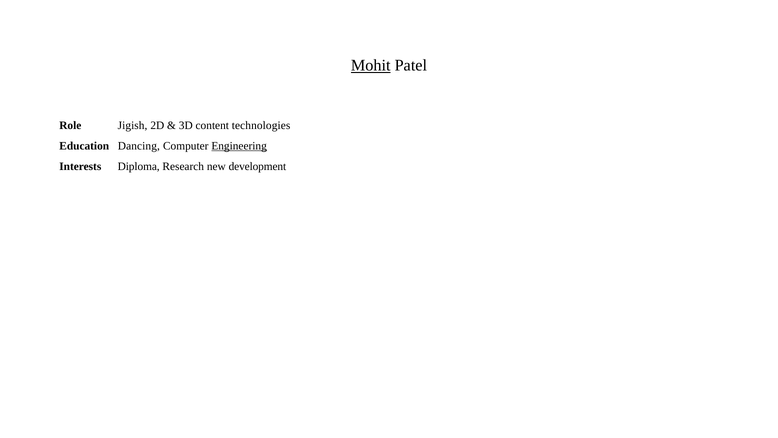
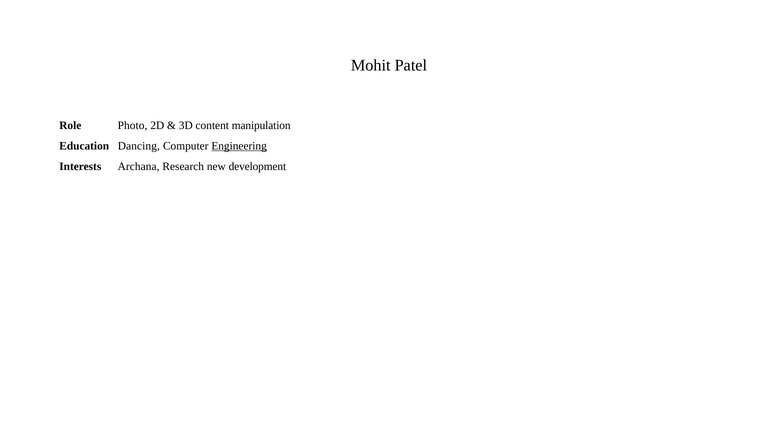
Mohit underline: present -> none (371, 65)
Jigish: Jigish -> Photo (133, 125)
technologies: technologies -> manipulation (261, 125)
Diploma: Diploma -> Archana (139, 166)
